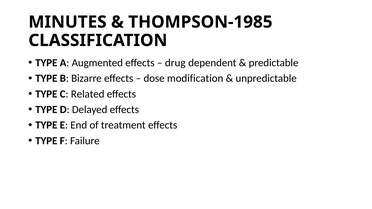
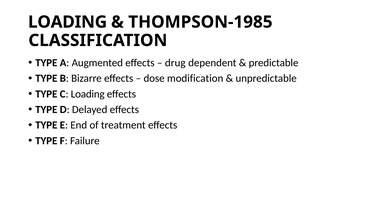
MINUTES: MINUTES -> LOADING (68, 22)
C Related: Related -> Loading (88, 94)
